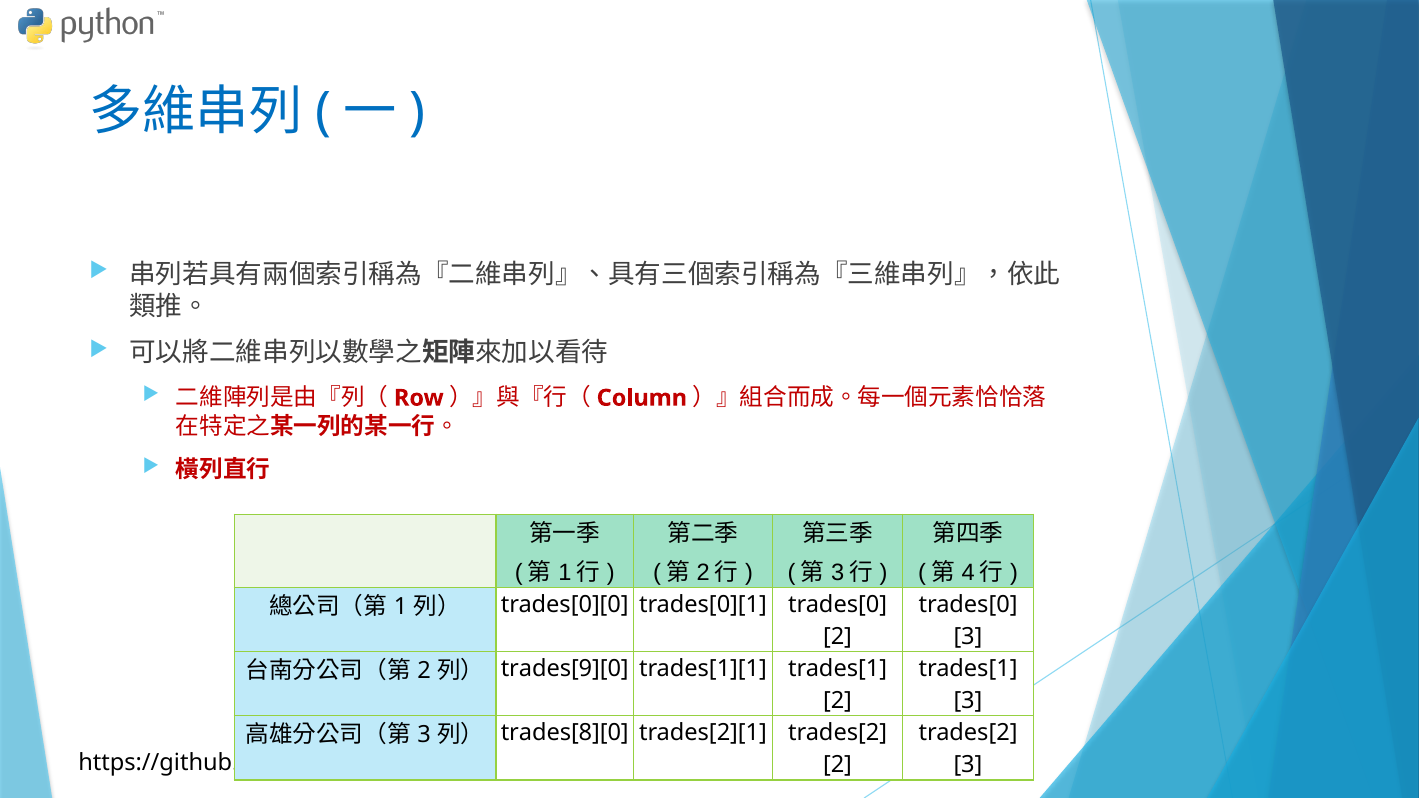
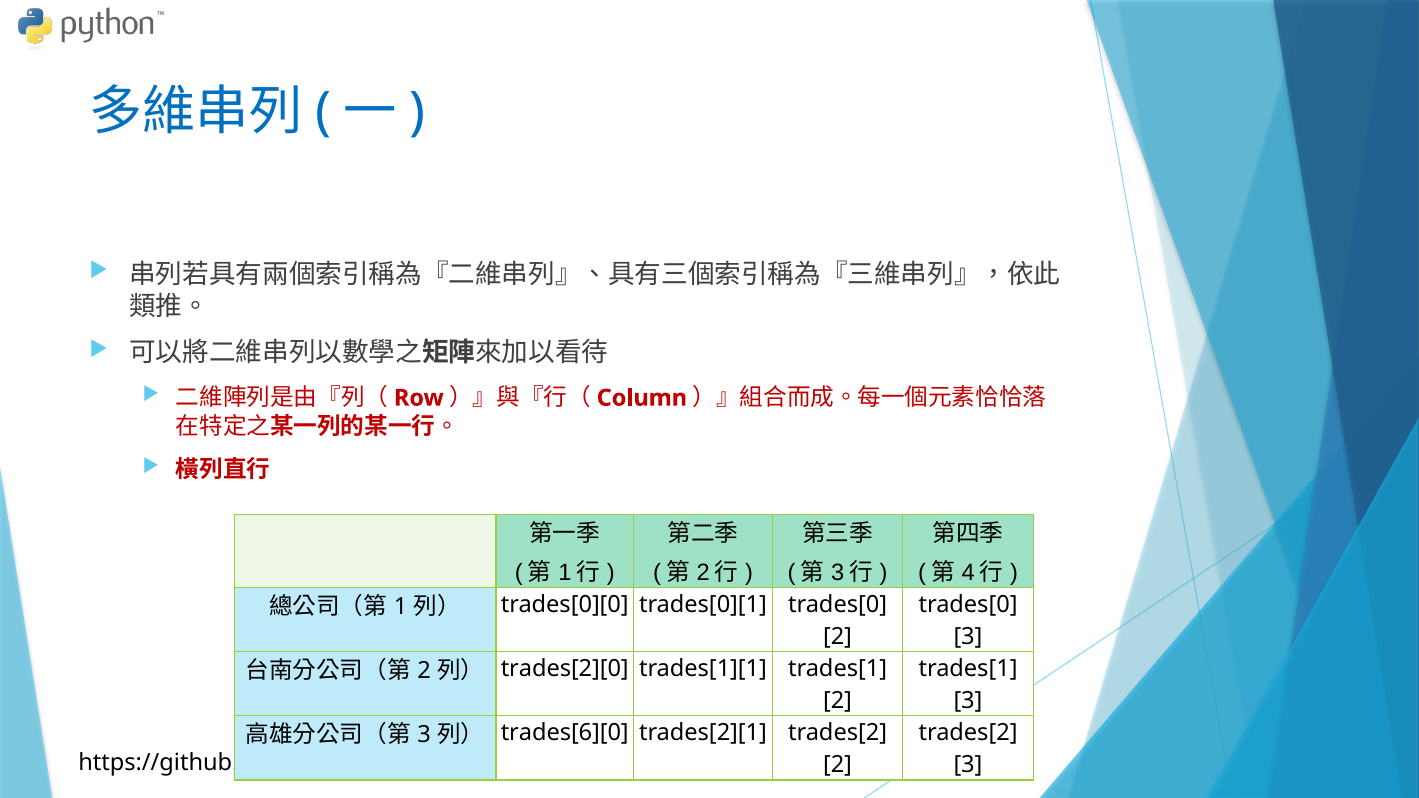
trades[9][0: trades[9][0 -> trades[2][0 (565, 669)
trades[8][0: trades[8][0 -> trades[6][0 (565, 733)
